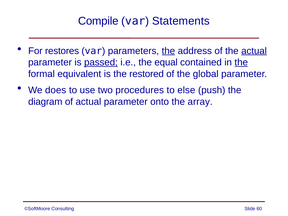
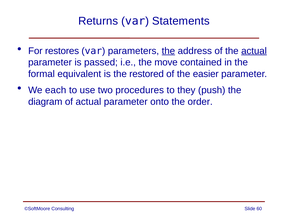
Compile: Compile -> Returns (98, 21)
passed underline: present -> none (101, 62)
equal: equal -> move (166, 62)
the underline: present -> none (241, 62)
global: global -> easier (206, 74)
does: does -> each (56, 90)
else: else -> they (186, 90)
array: array -> order (200, 102)
